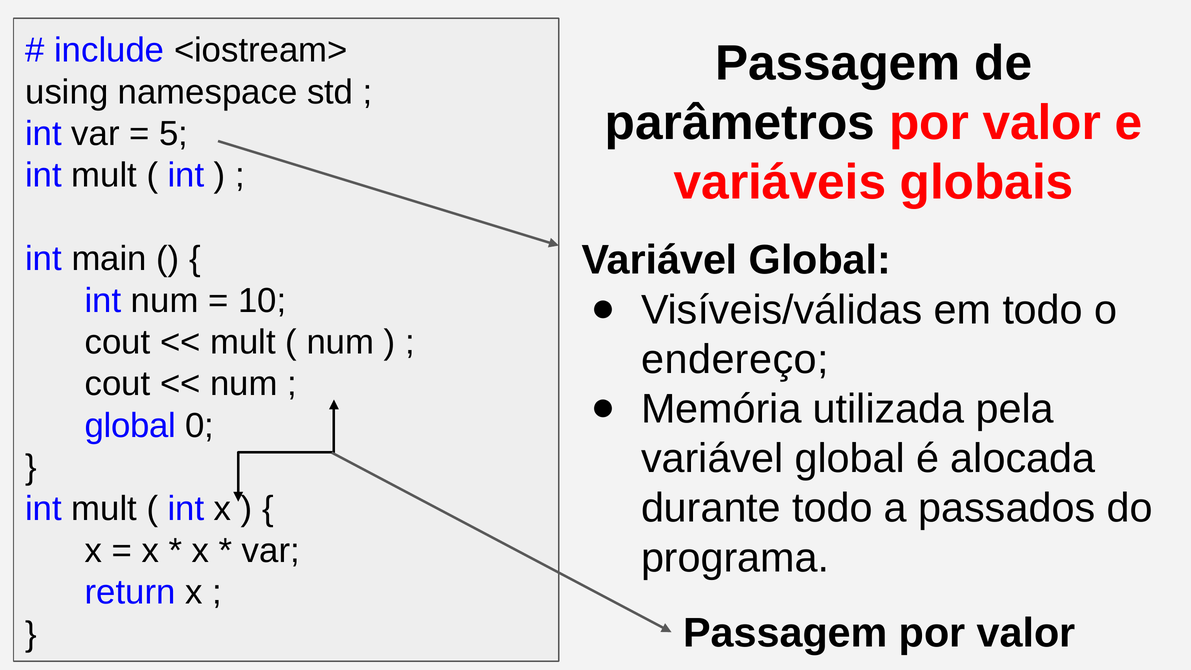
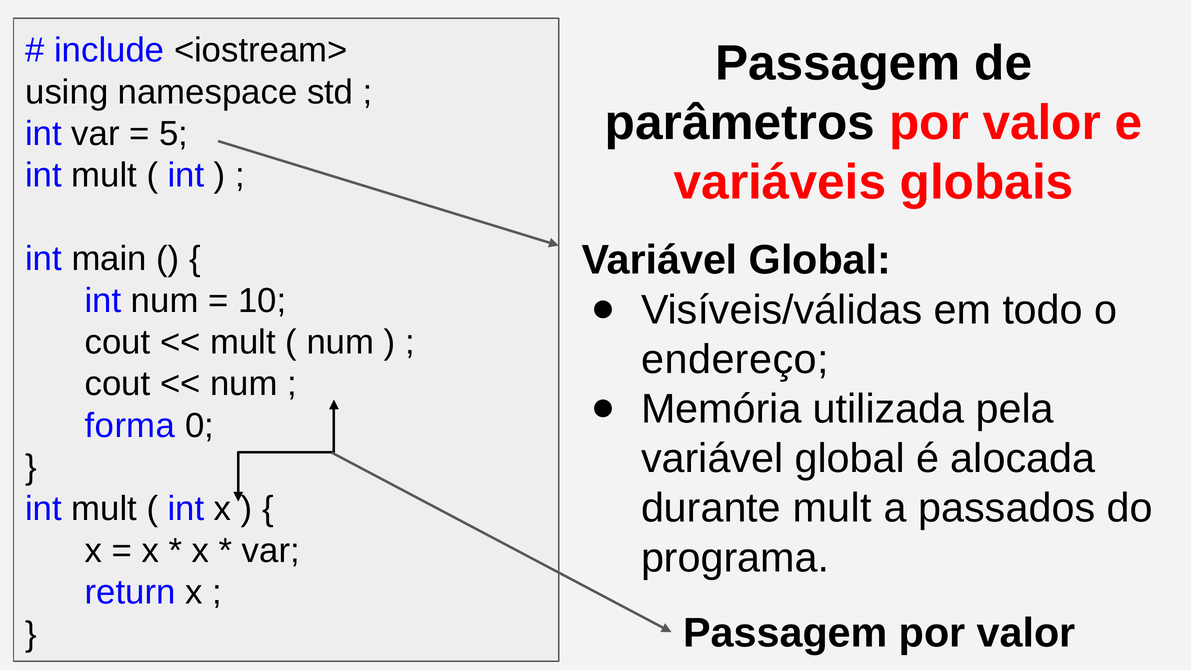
global: global -> forma (130, 426)
durante todo: todo -> mult (832, 508)
